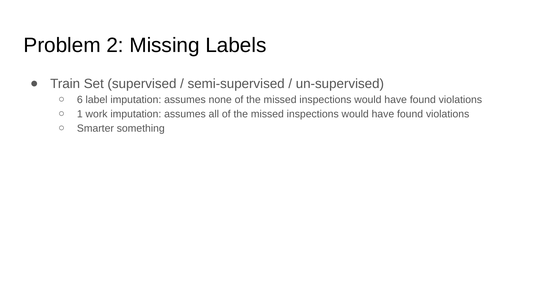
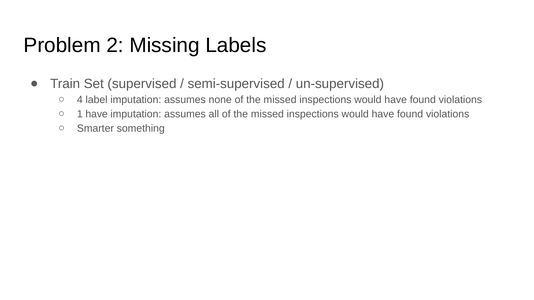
6: 6 -> 4 (80, 100)
1 work: work -> have (97, 114)
